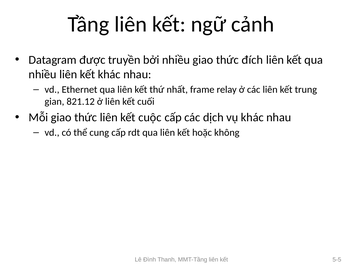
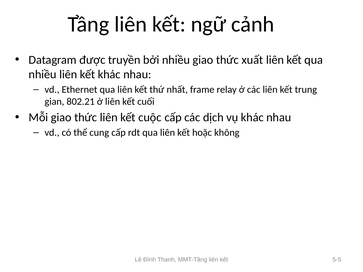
đích: đích -> xuất (252, 60)
821.12: 821.12 -> 802.21 (81, 102)
